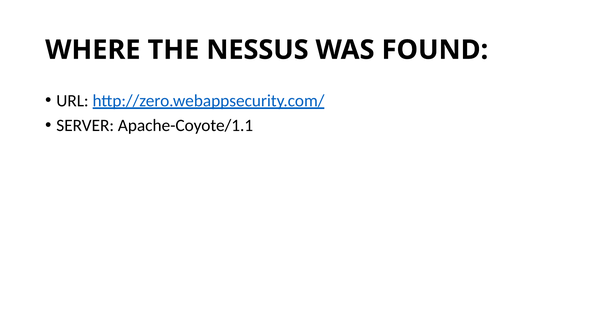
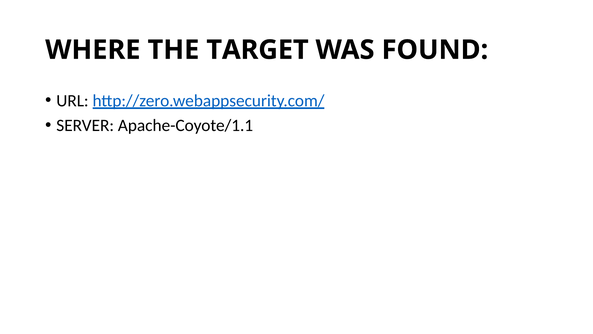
NESSUS: NESSUS -> TARGET (258, 50)
